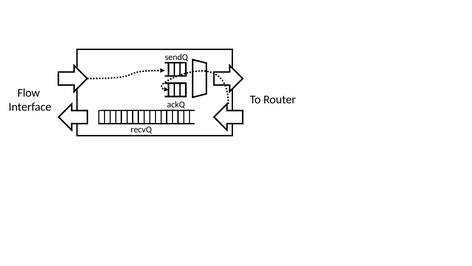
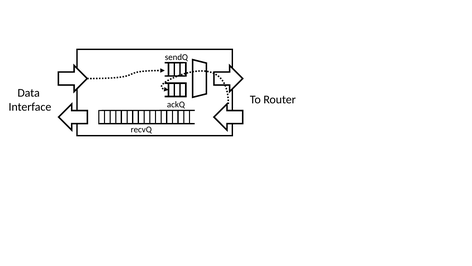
Flow: Flow -> Data (29, 93)
